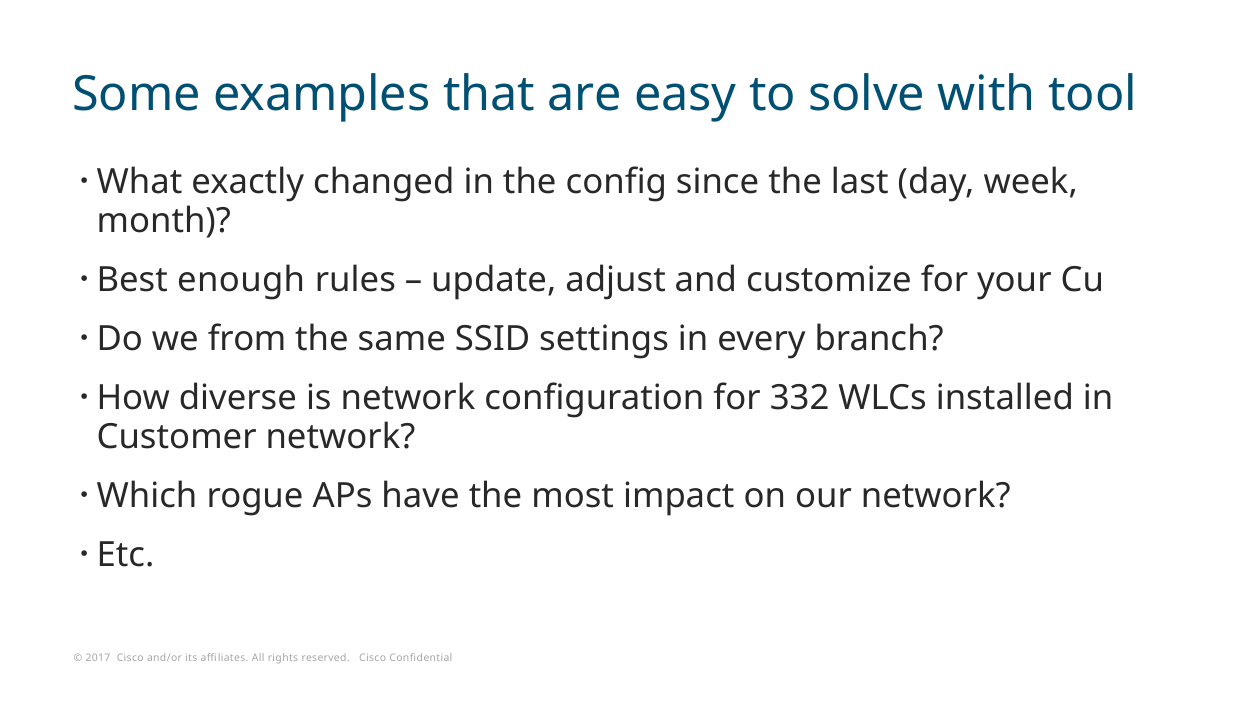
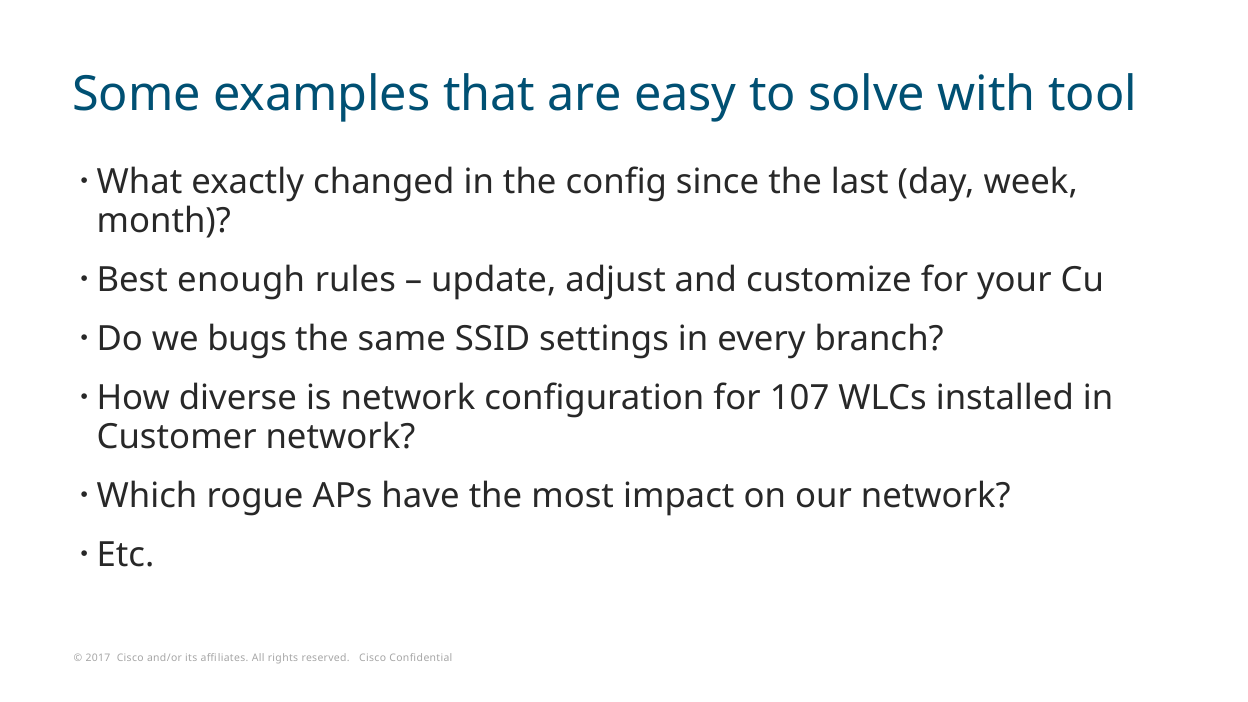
from: from -> bugs (247, 339)
332: 332 -> 107 (800, 398)
